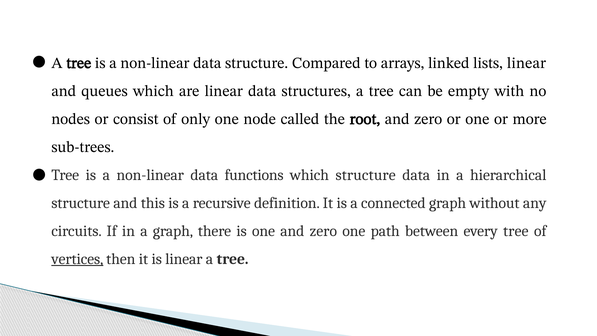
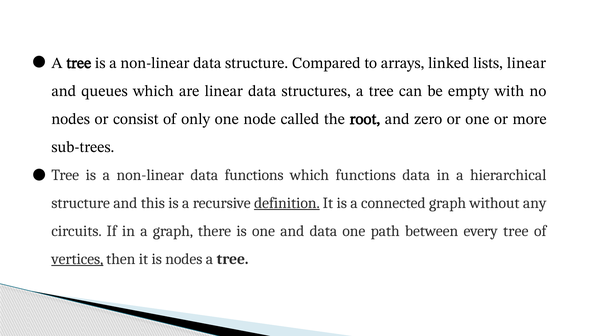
which structure: structure -> functions (366, 175)
definition underline: none -> present (287, 203)
one and zero: zero -> data (323, 231)
is linear: linear -> nodes (184, 259)
